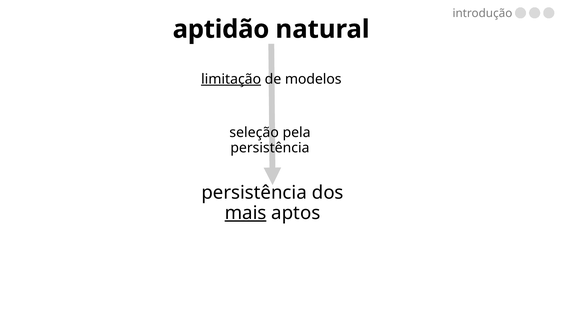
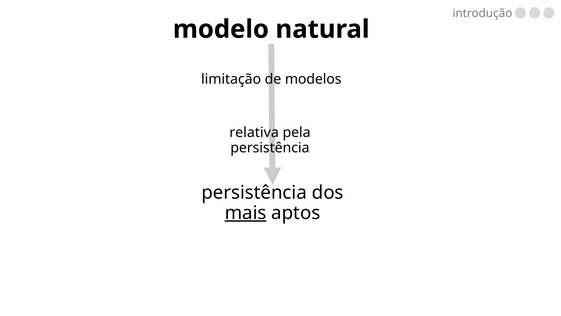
aptidão: aptidão -> modelo (221, 29)
limitação underline: present -> none (231, 79)
seleção: seleção -> relativa (254, 132)
